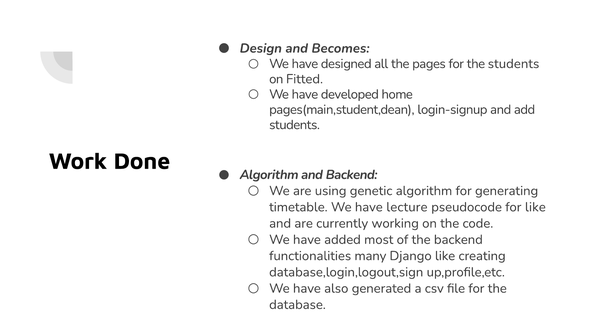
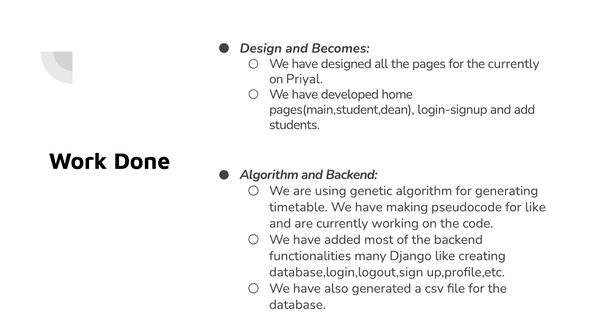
the students: students -> currently (514, 64)
Fitted: Fitted -> Priyal (304, 79)
lecture: lecture -> making (407, 207)
